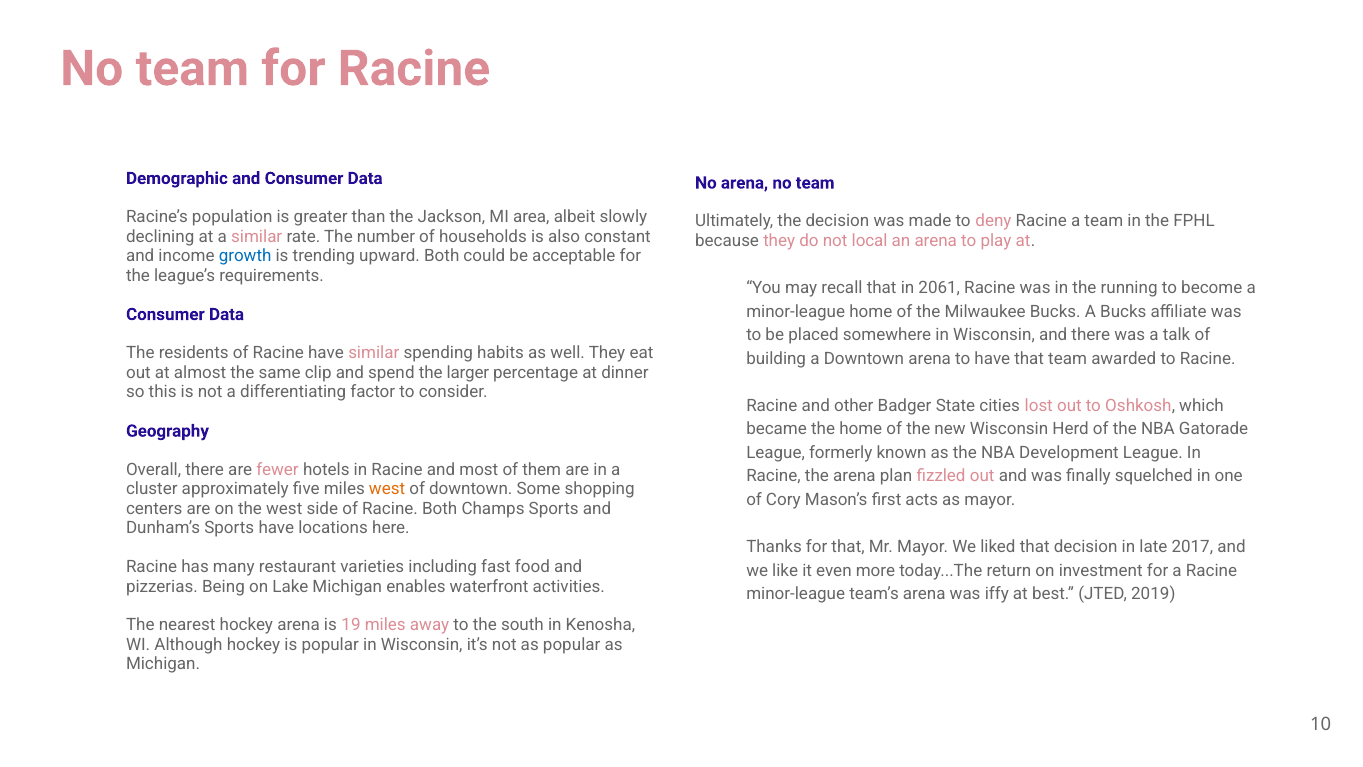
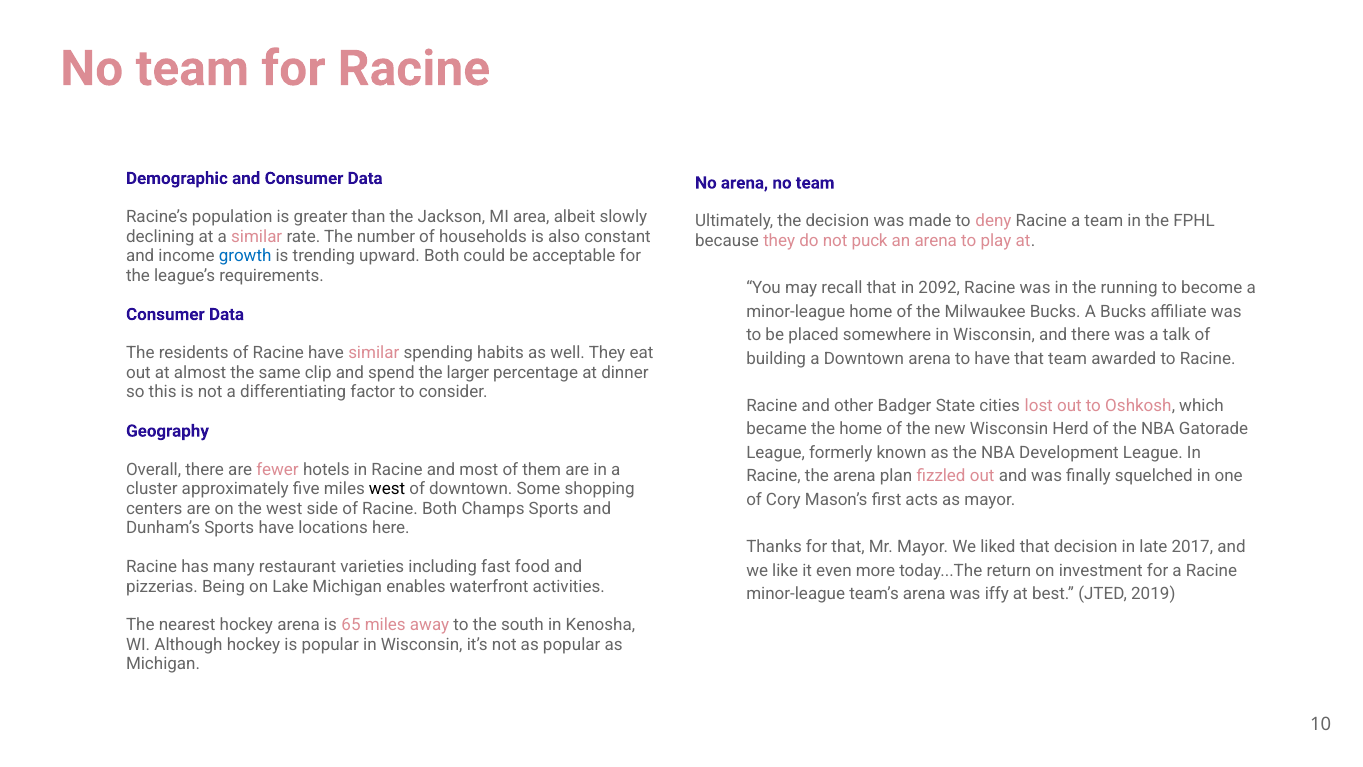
local: local -> puck (870, 241)
2061: 2061 -> 2092 (939, 288)
west colour: orange -> black (387, 489)
19: 19 -> 65 (351, 625)
